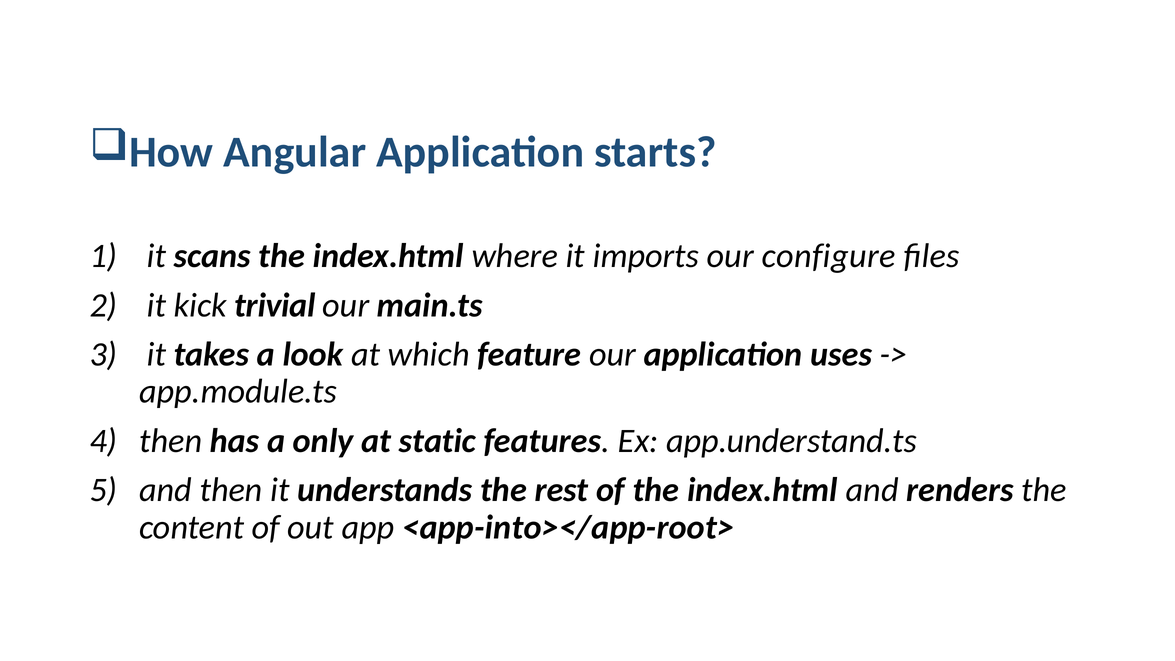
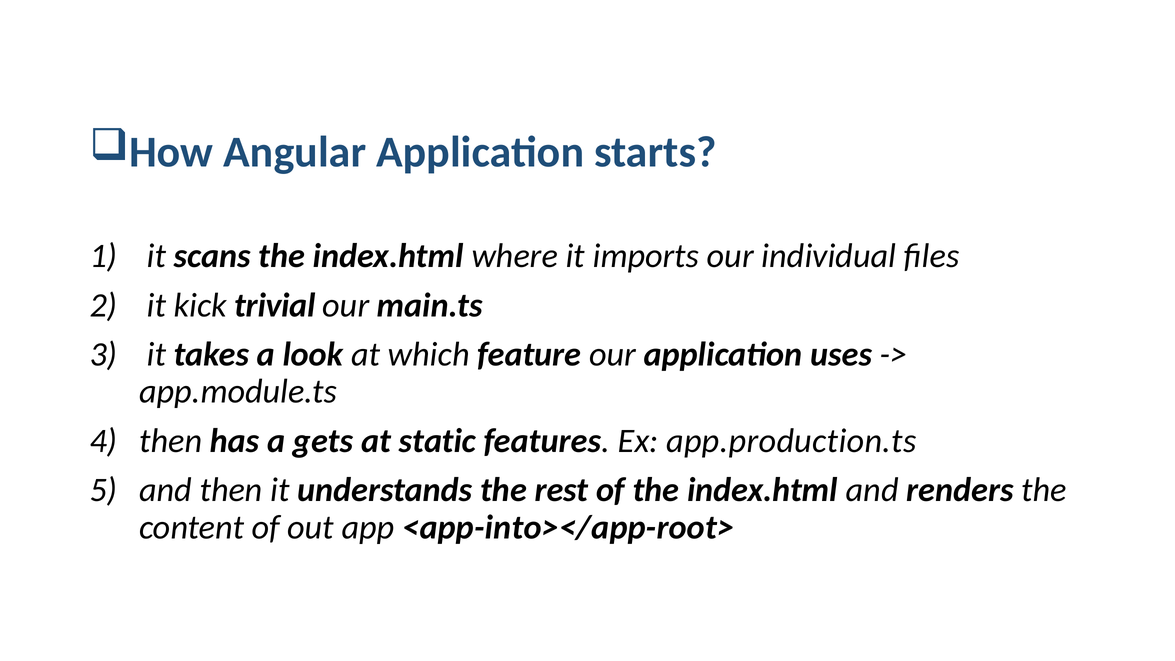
configure: configure -> individual (829, 256)
only: only -> gets (323, 441)
app.understand.ts: app.understand.ts -> app.production.ts (791, 441)
